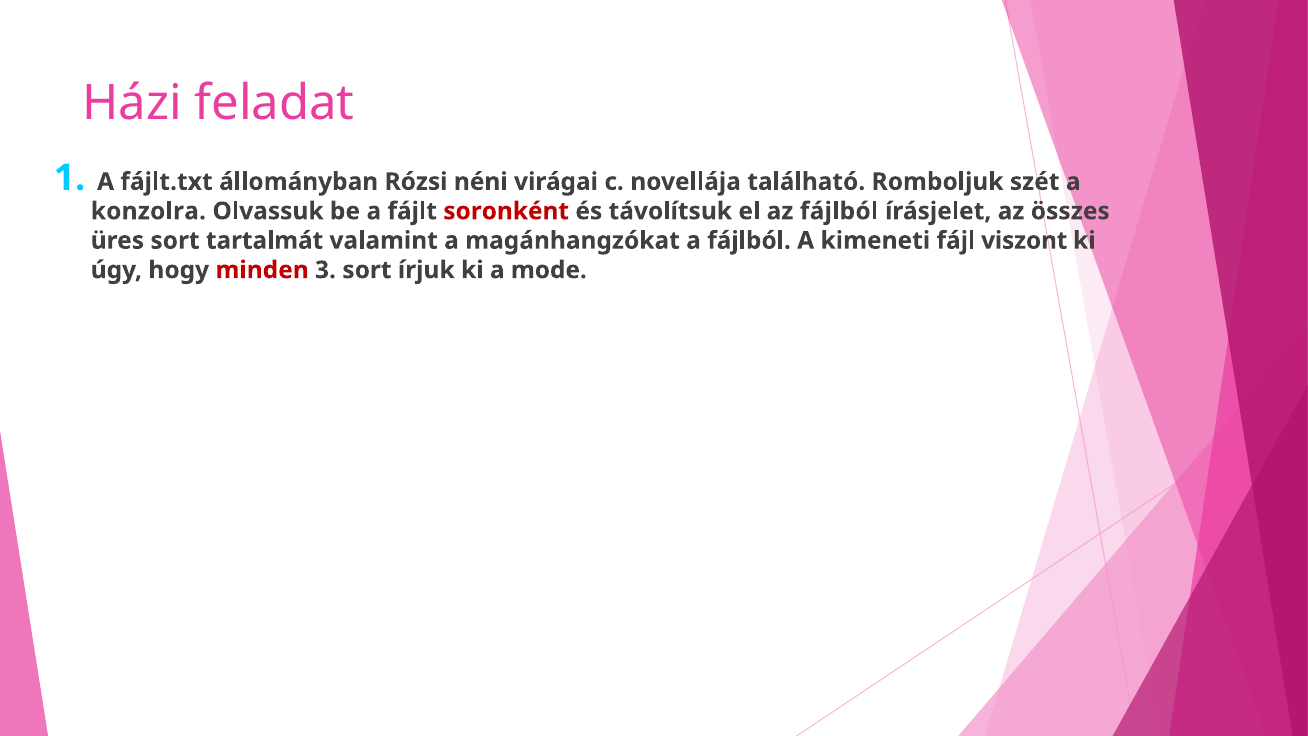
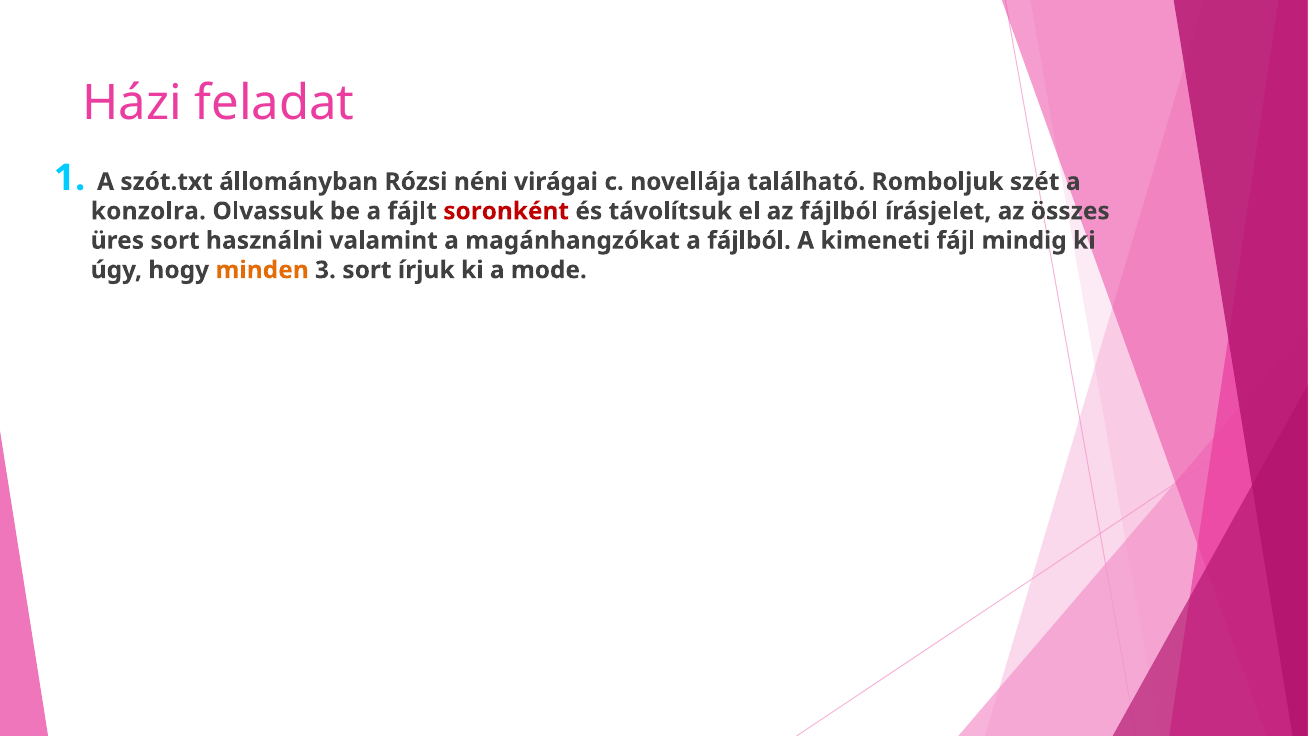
fájlt.txt: fájlt.txt -> szót.txt (167, 182)
tartalmát: tartalmát -> használni (264, 241)
viszont: viszont -> mindig (1024, 241)
minden colour: red -> orange (262, 270)
